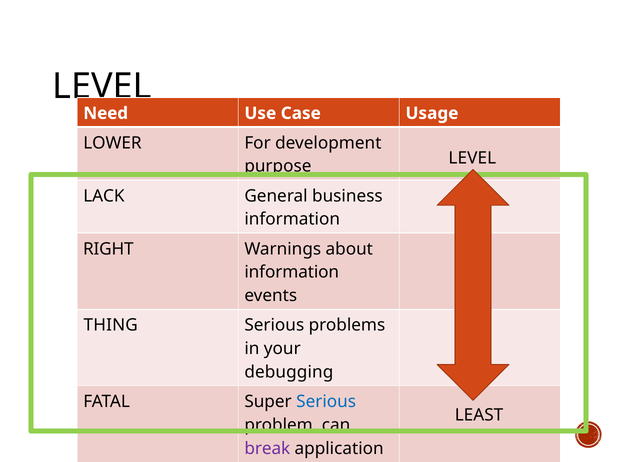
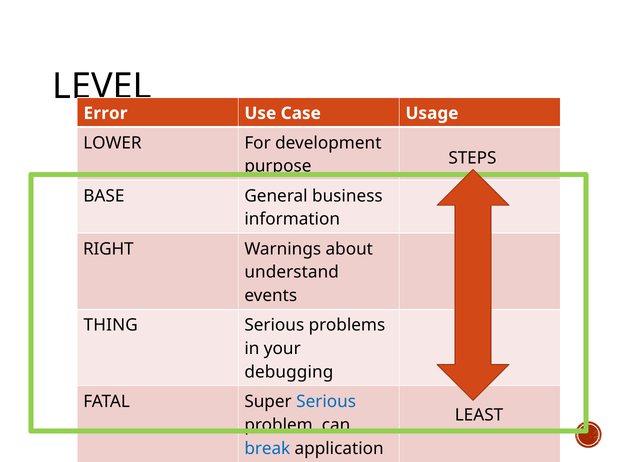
Need: Need -> Error (106, 113)
LEVEL: LEVEL -> STEPS (472, 159)
LACK: LACK -> BASE (104, 196)
information: information -> understand (292, 273)
break colour: purple -> blue (267, 449)
